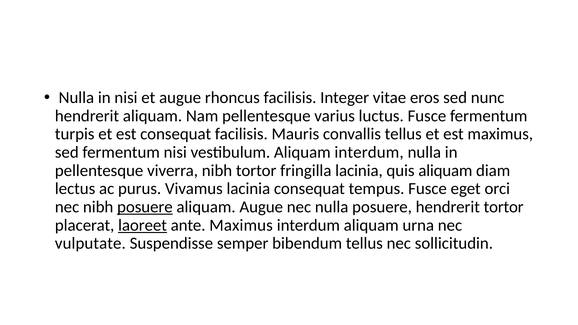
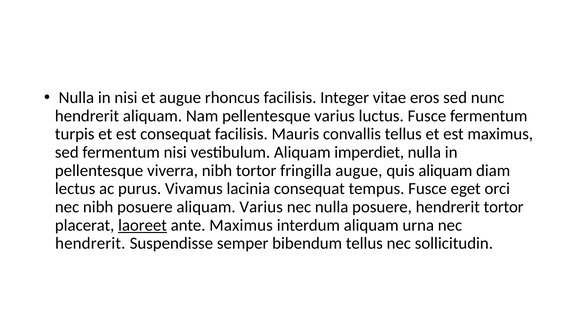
Aliquam interdum: interdum -> imperdiet (369, 152)
fringilla lacinia: lacinia -> augue (359, 171)
posuere underline: present -> none (145, 207)
aliquam Augue: Augue -> Varius (261, 207)
vulputate: vulputate -> hendrerit (90, 243)
